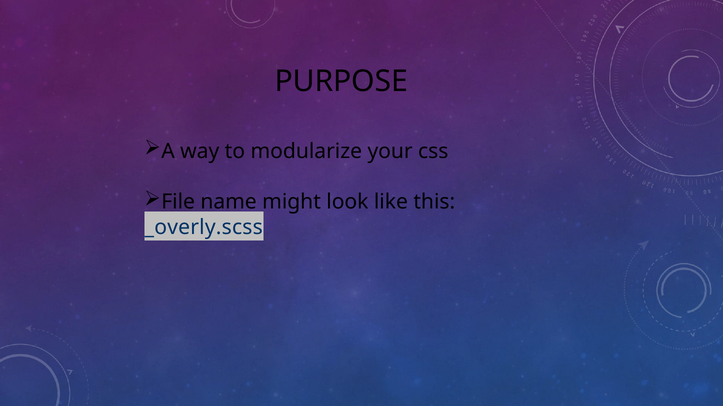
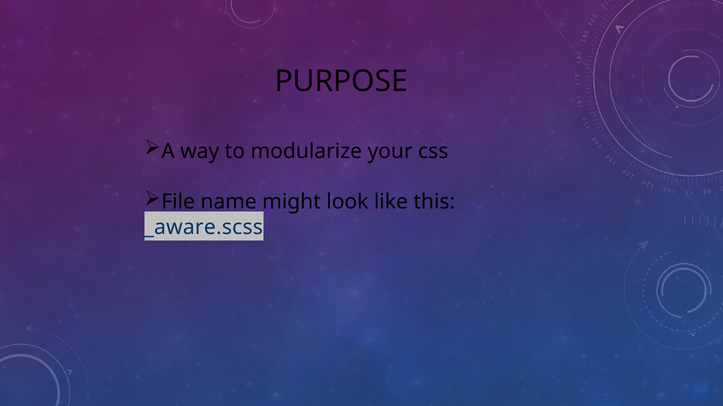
_overly.scss: _overly.scss -> _aware.scss (204, 228)
